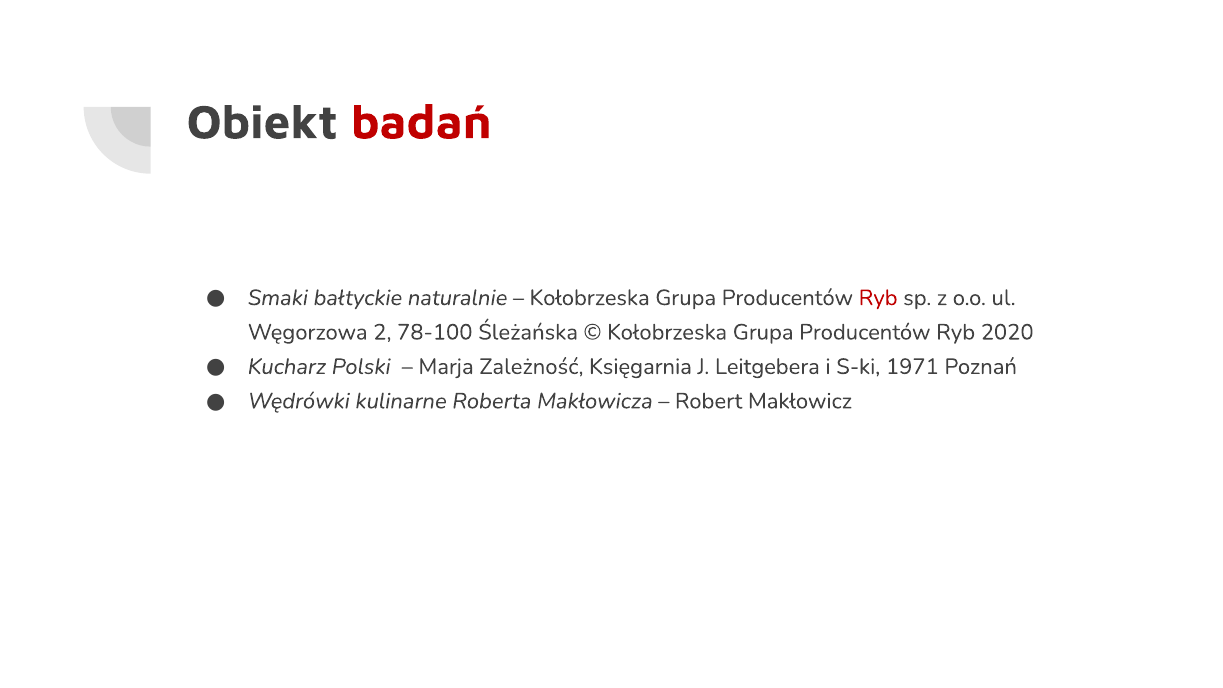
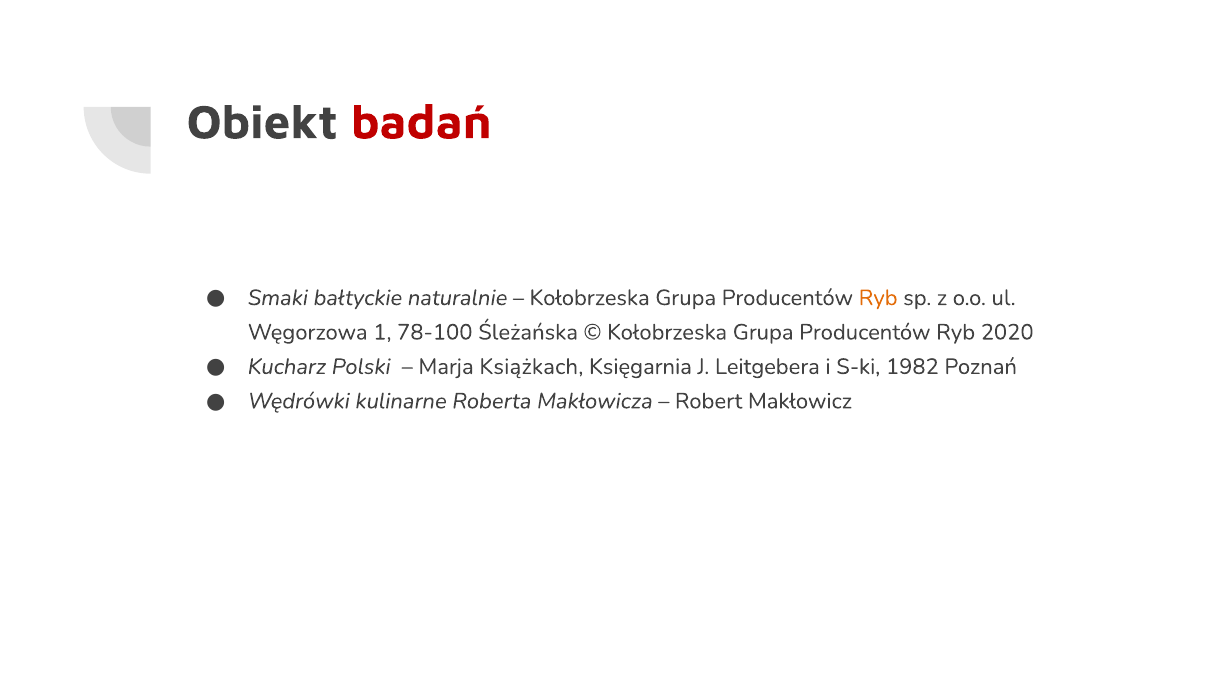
Ryb colour: red -> orange (878, 298)
2: 2 -> 1 (382, 332)
Zależność: Zależność -> Książkach (531, 367)
1971: 1971 -> 1982 (912, 367)
